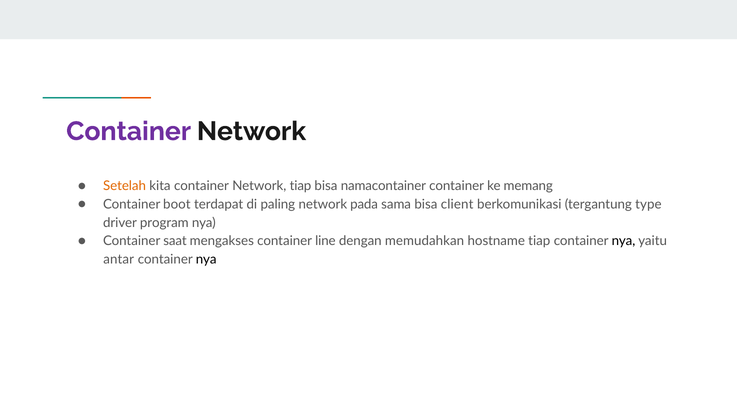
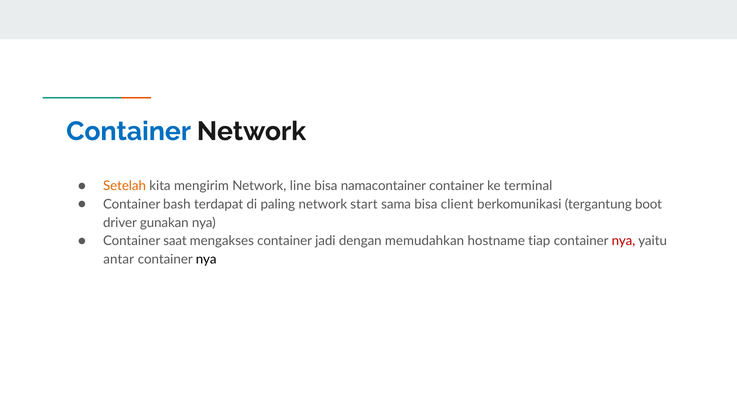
Container colour: purple -> blue (129, 131)
kita container: container -> mengirim (201, 186)
Network tiap: tiap -> line (300, 186)
memang: memang -> terminal (528, 186)
boot: boot -> bash (177, 205)
pada: pada -> start (364, 205)
type: type -> boot (649, 205)
program: program -> gunakan (164, 223)
line: line -> jadi (325, 241)
nya colour: black -> red (623, 241)
